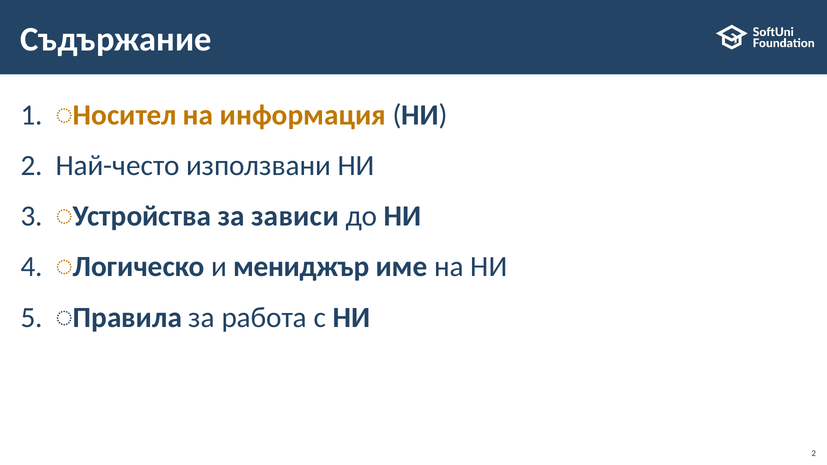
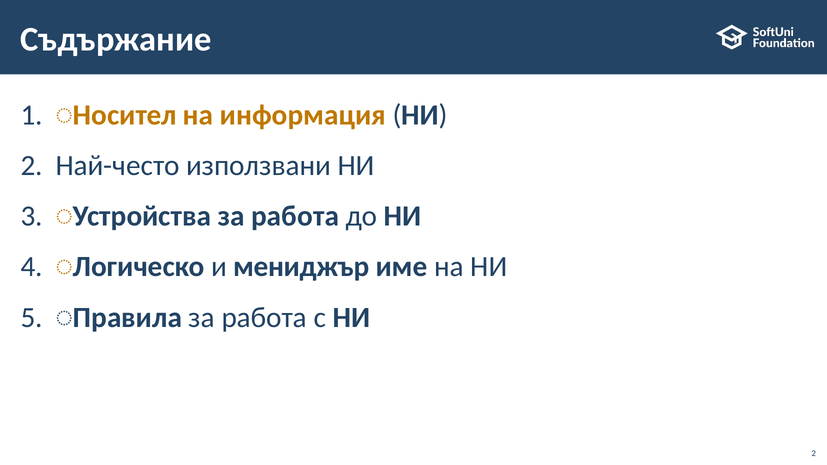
зависи: зависи -> работа (295, 216)
